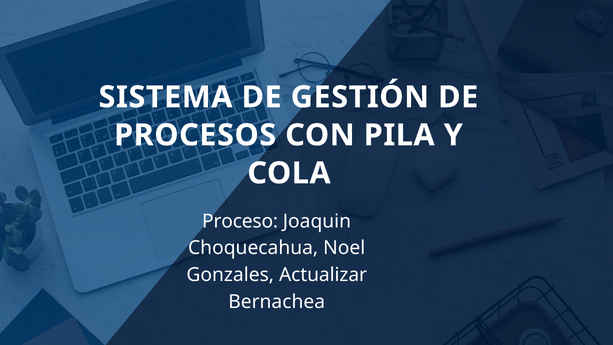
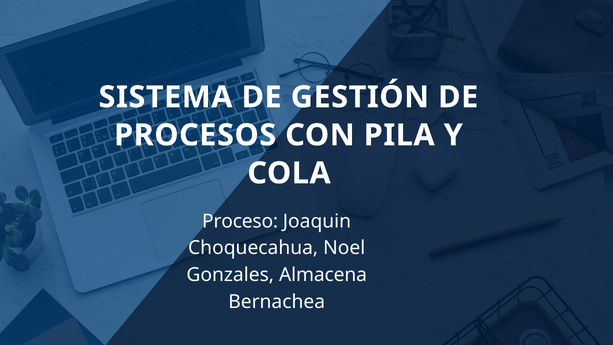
Actualizar: Actualizar -> Almacena (323, 275)
